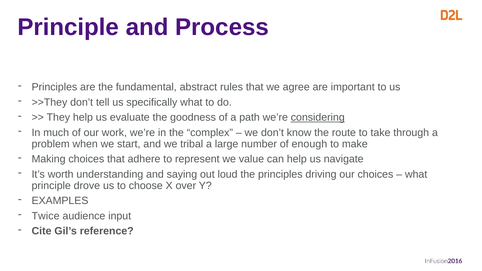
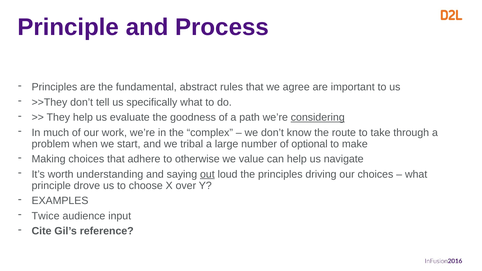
enough: enough -> optional (310, 144)
represent: represent -> otherwise (197, 159)
out underline: none -> present (207, 174)
